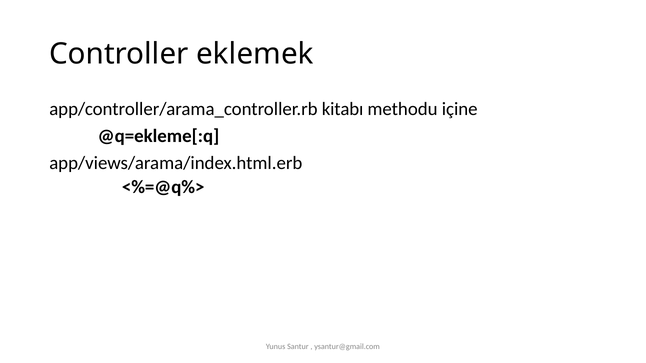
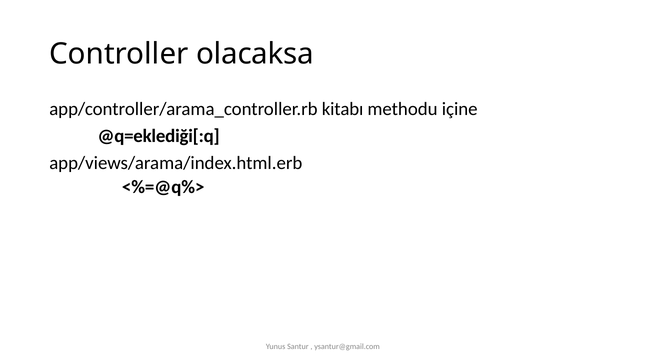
eklemek: eklemek -> olacaksa (255, 54)
@q=ekleme[:q: @q=ekleme[:q -> @q=eklediği[:q (159, 136)
